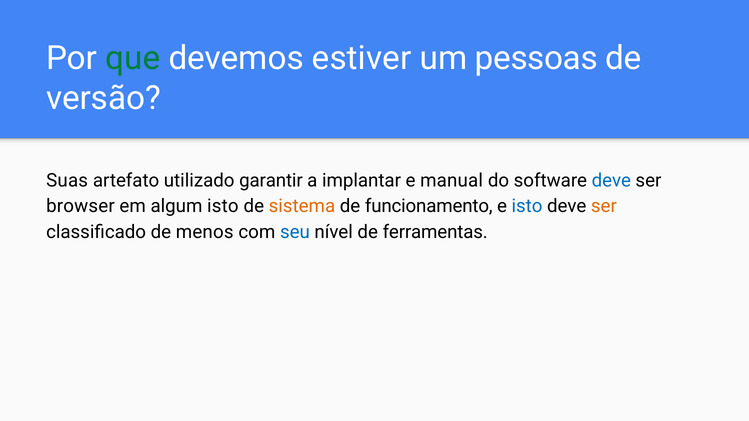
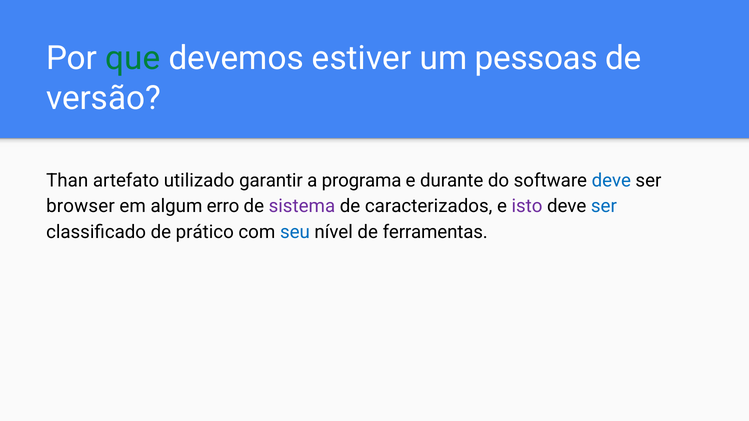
Suas: Suas -> Than (67, 181)
implantar: implantar -> programa (362, 181)
manual: manual -> durante (452, 181)
algum isto: isto -> erro (223, 206)
sistema colour: orange -> purple (302, 206)
funcionamento: funcionamento -> caracterizados (429, 206)
isto colour: blue -> purple (527, 206)
ser colour: orange -> blue (604, 206)
menos: menos -> prático (205, 232)
